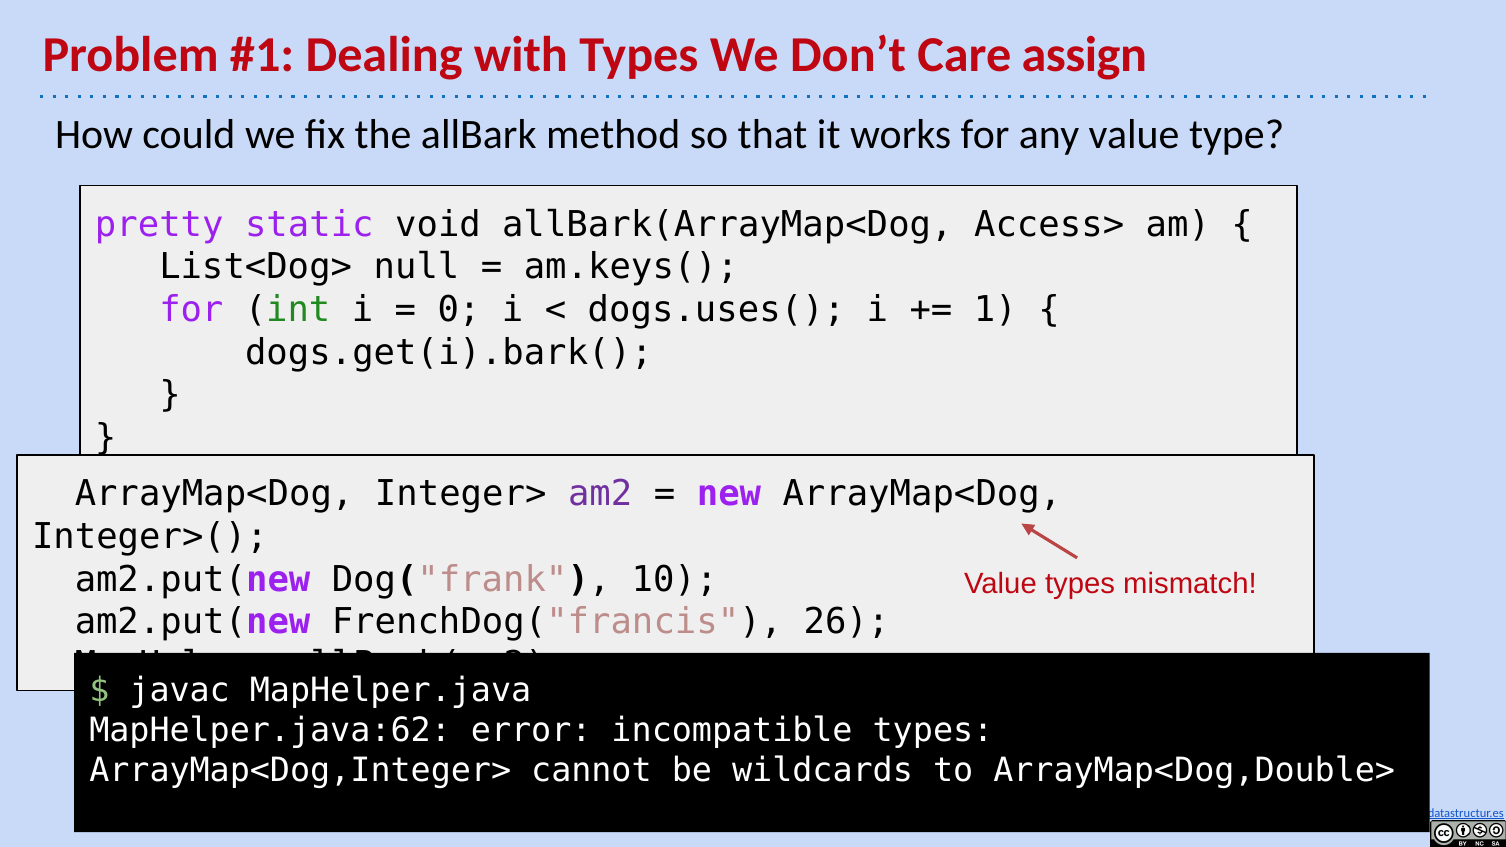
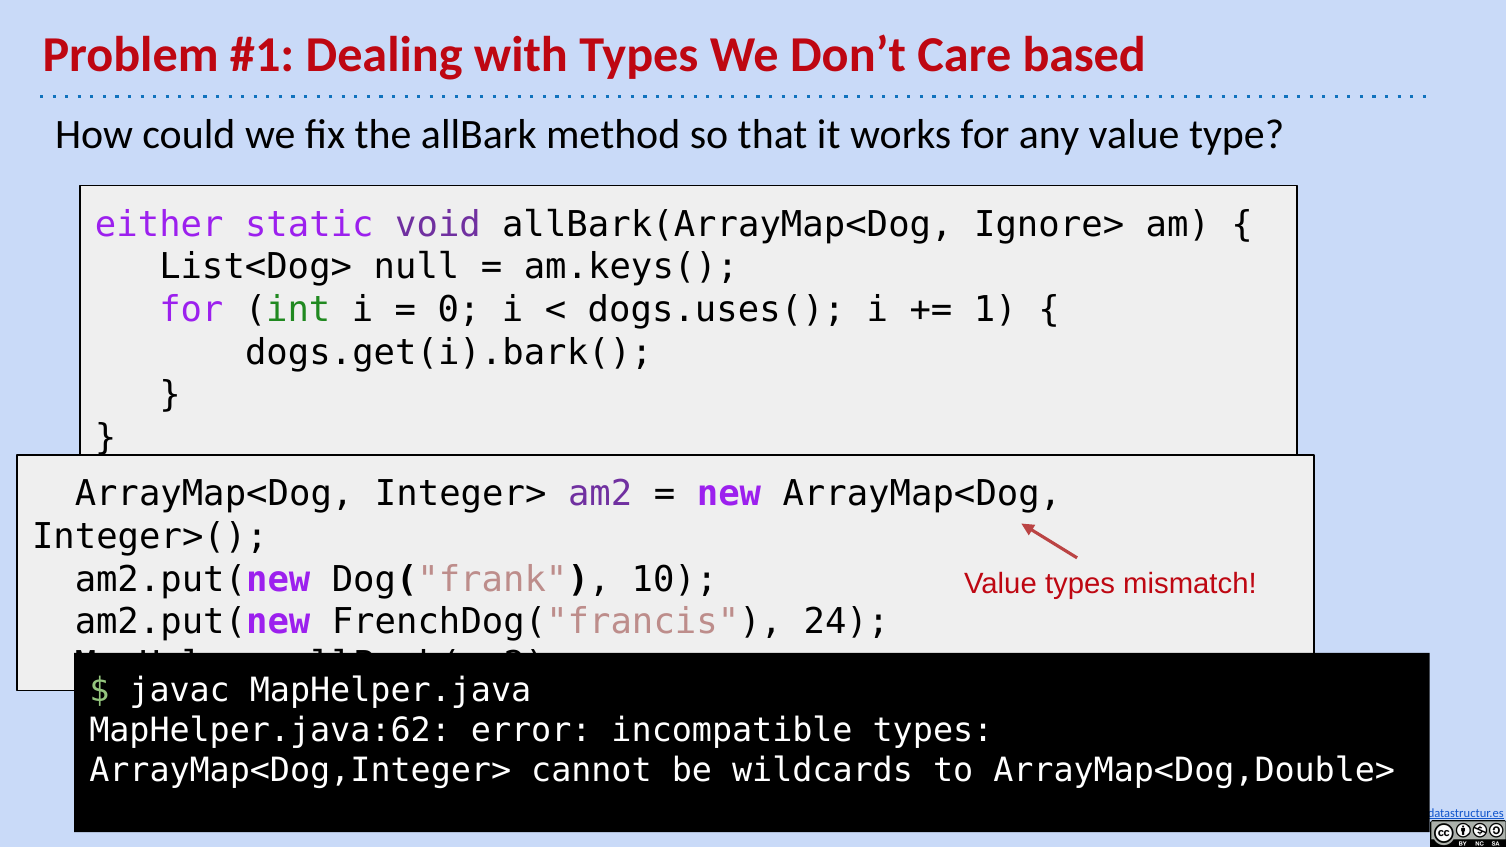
assign: assign -> based (1084, 55)
pretty: pretty -> either (159, 224)
void colour: black -> purple (438, 224)
Access>: Access> -> Ignore> (1049, 224)
26: 26 -> 24 (846, 622)
